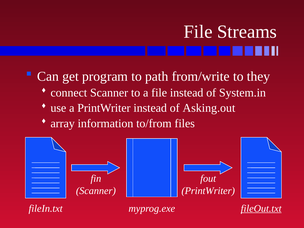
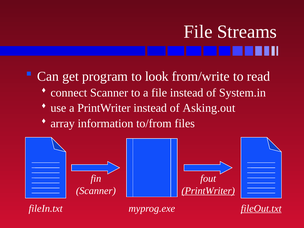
path: path -> look (157, 76)
they: they -> read (259, 76)
PrintWriter underline: none -> present (208, 191)
